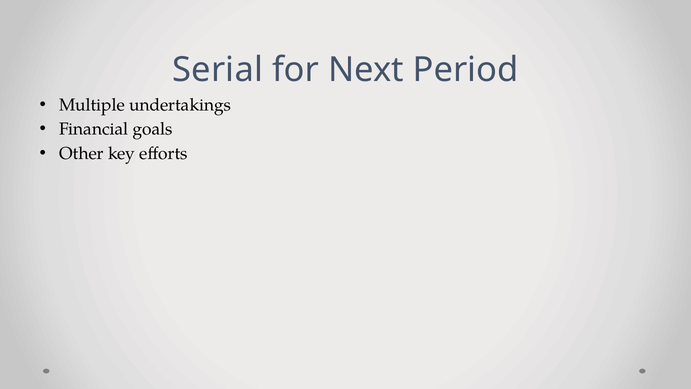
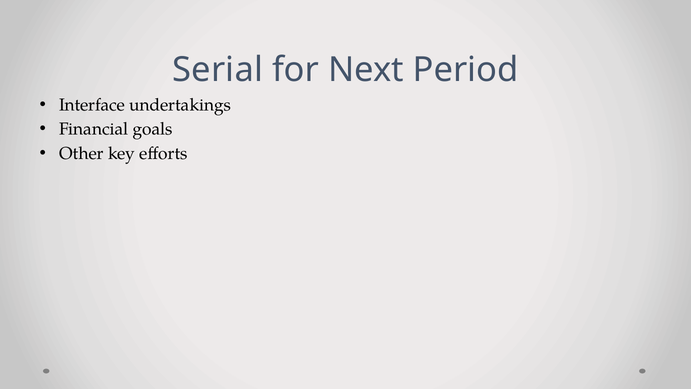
Multiple: Multiple -> Interface (92, 105)
